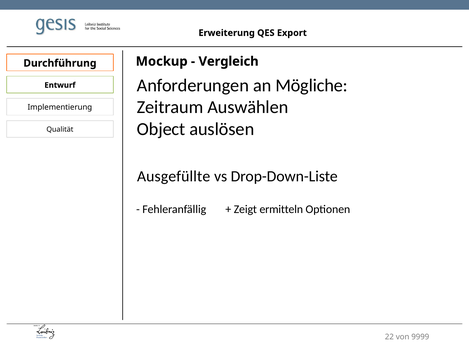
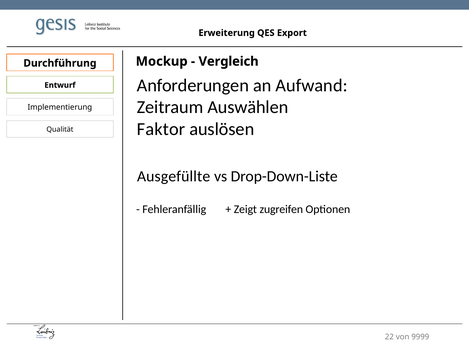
Mögliche: Mögliche -> Aufwand (311, 85)
Object: Object -> Faktor (161, 129)
ermitteln: ermitteln -> zugreifen (281, 209)
